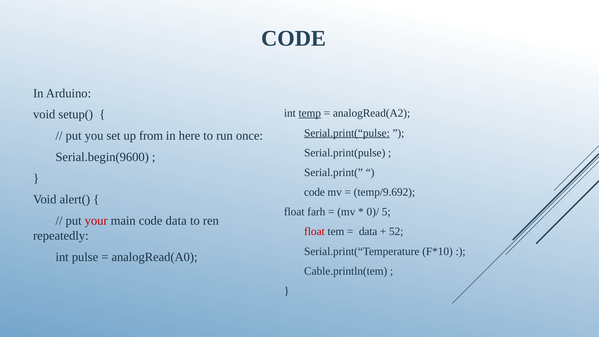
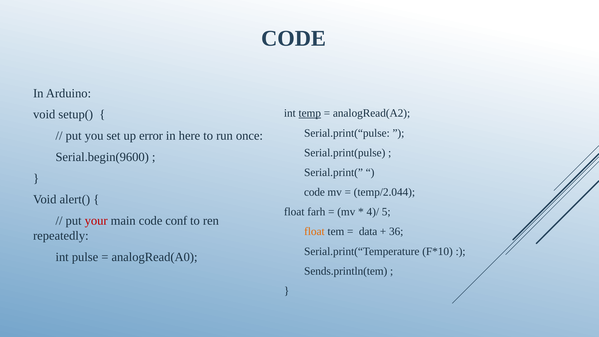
Serial.print(“pulse underline: present -> none (347, 133)
from: from -> error (151, 136)
temp/9.692: temp/9.692 -> temp/2.044 (384, 192)
0)/: 0)/ -> 4)/ (373, 212)
code data: data -> conf (176, 221)
float colour: red -> orange (314, 232)
52: 52 -> 36 (396, 232)
Cable.println(tem: Cable.println(tem -> Sends.println(tem (346, 271)
